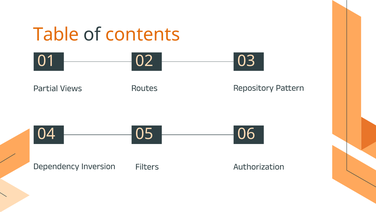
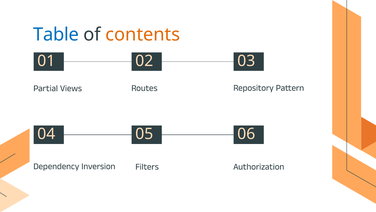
Table colour: orange -> blue (56, 34)
